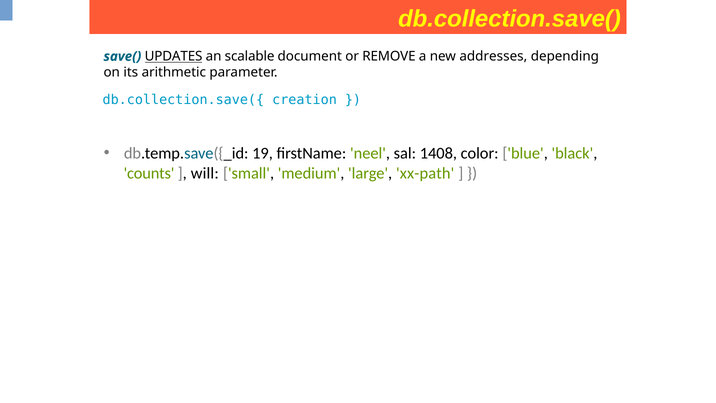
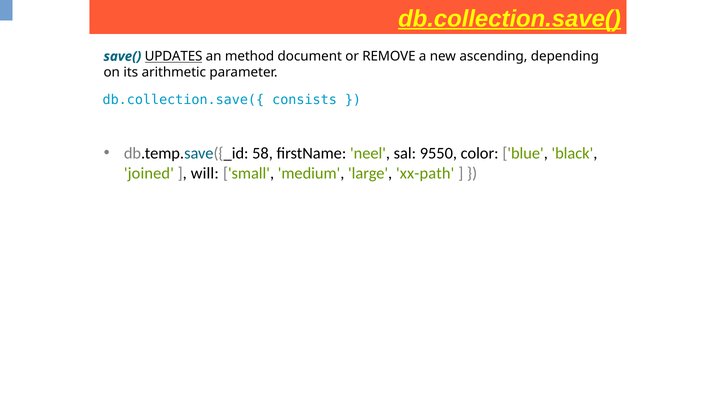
db.collection.save( underline: none -> present (510, 19)
scalable: scalable -> method (250, 56)
addresses: addresses -> ascending (493, 56)
creation: creation -> consists (305, 100)
19: 19 -> 58 (262, 153)
1408: 1408 -> 9550 (438, 153)
counts: counts -> joined (149, 173)
